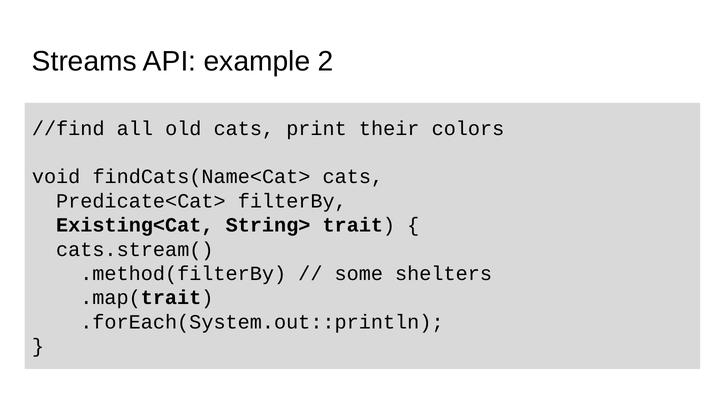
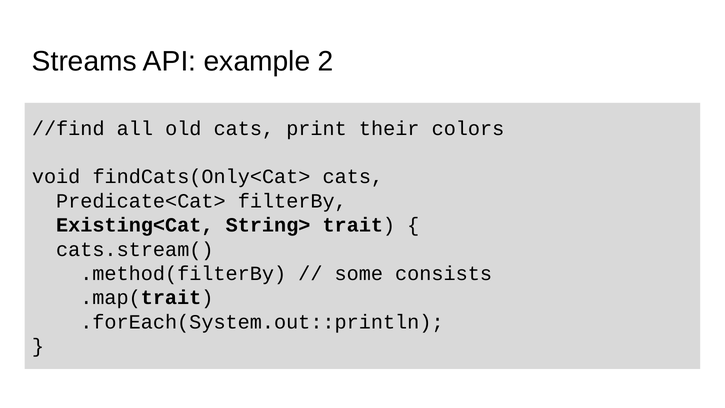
findCats(Name<Cat>: findCats(Name<Cat> -> findCats(Only<Cat> (201, 177)
shelters: shelters -> consists (444, 273)
